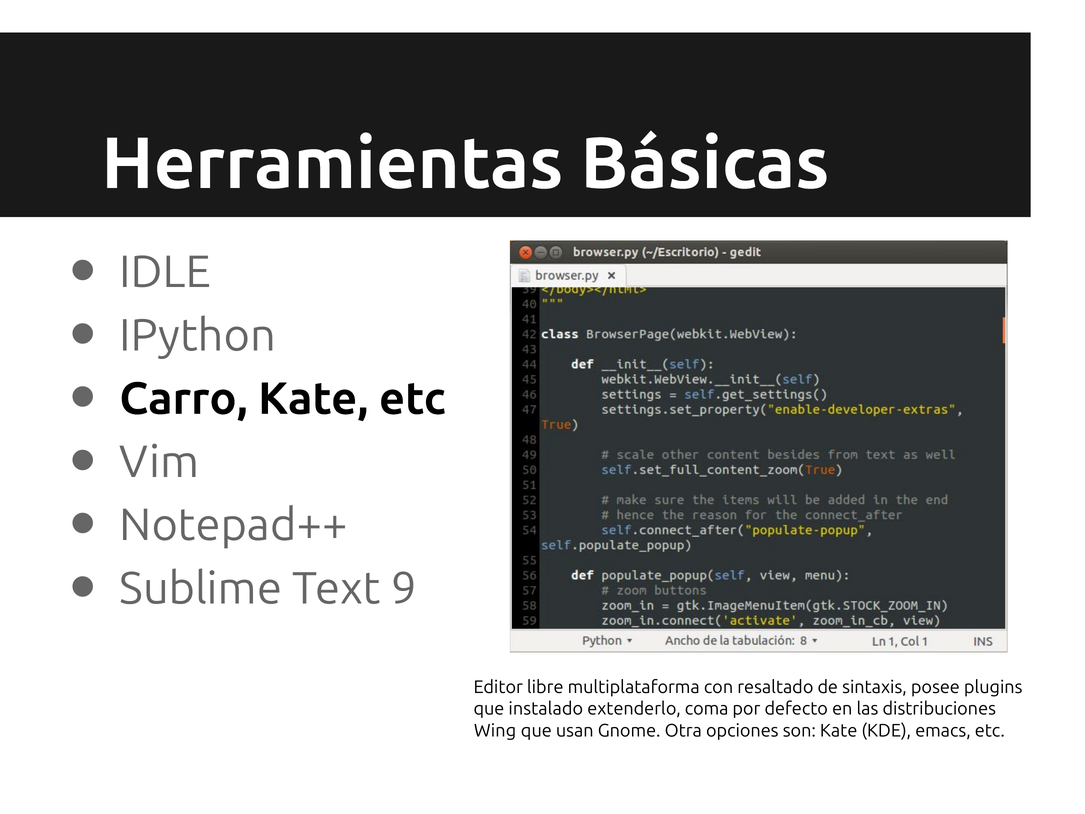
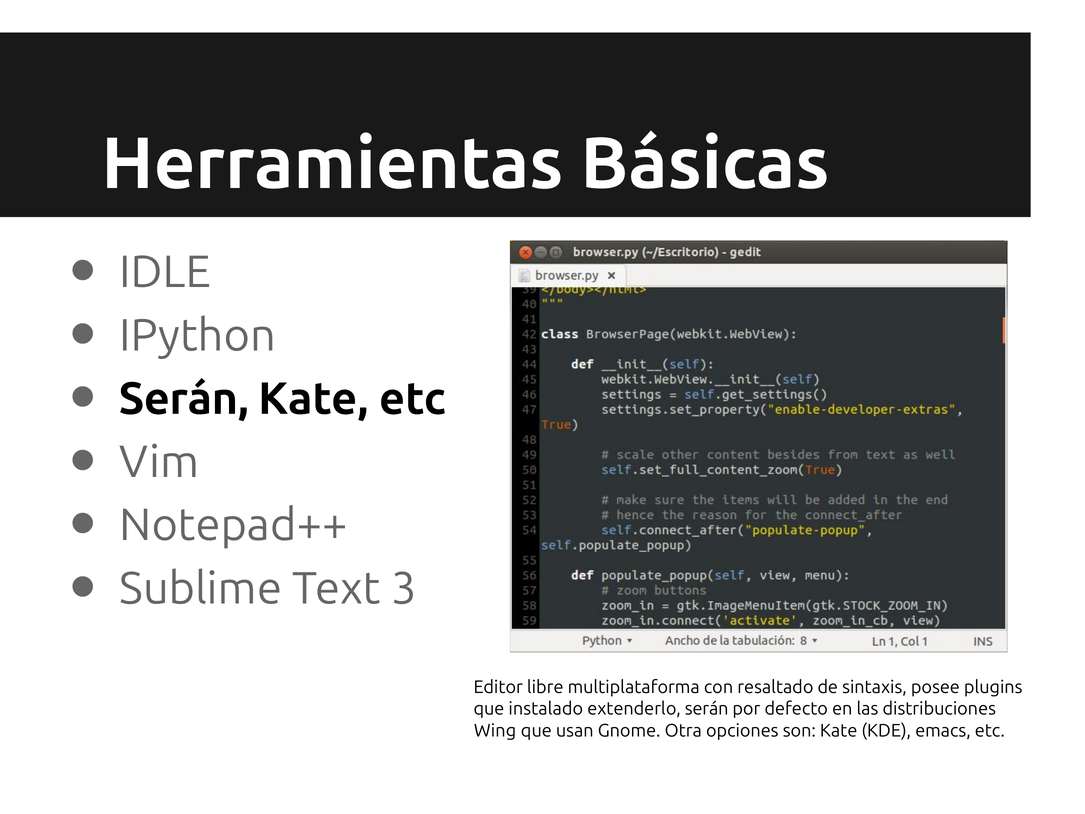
Carro: Carro -> Serán (184, 399)
9: 9 -> 3 (404, 589)
extenderlo coma: coma -> serán (707, 709)
